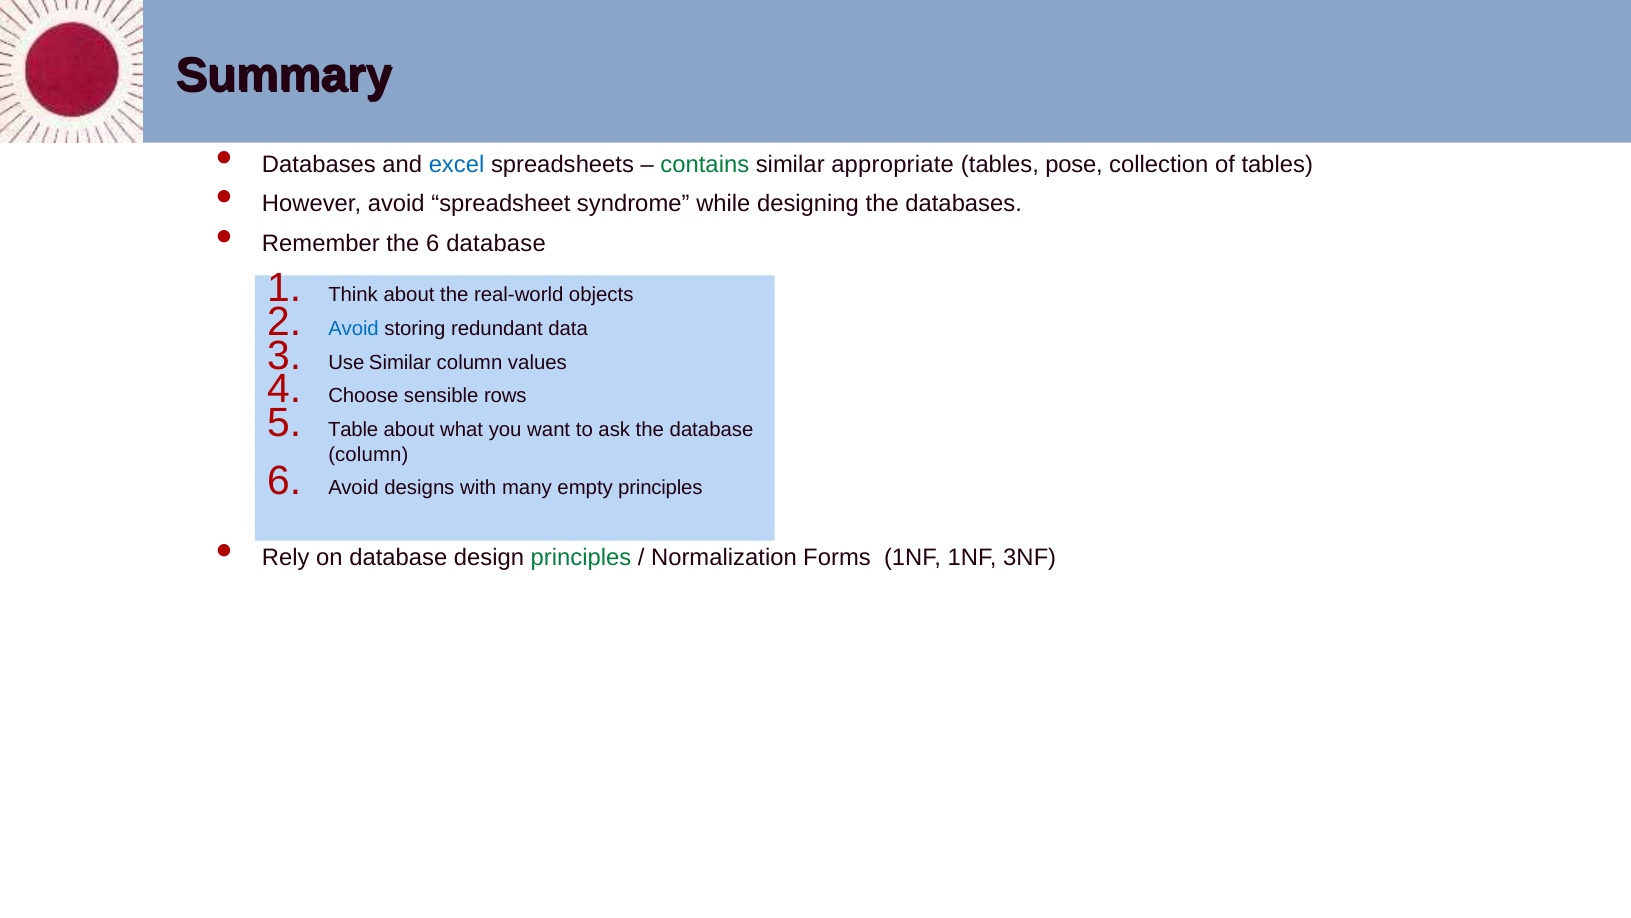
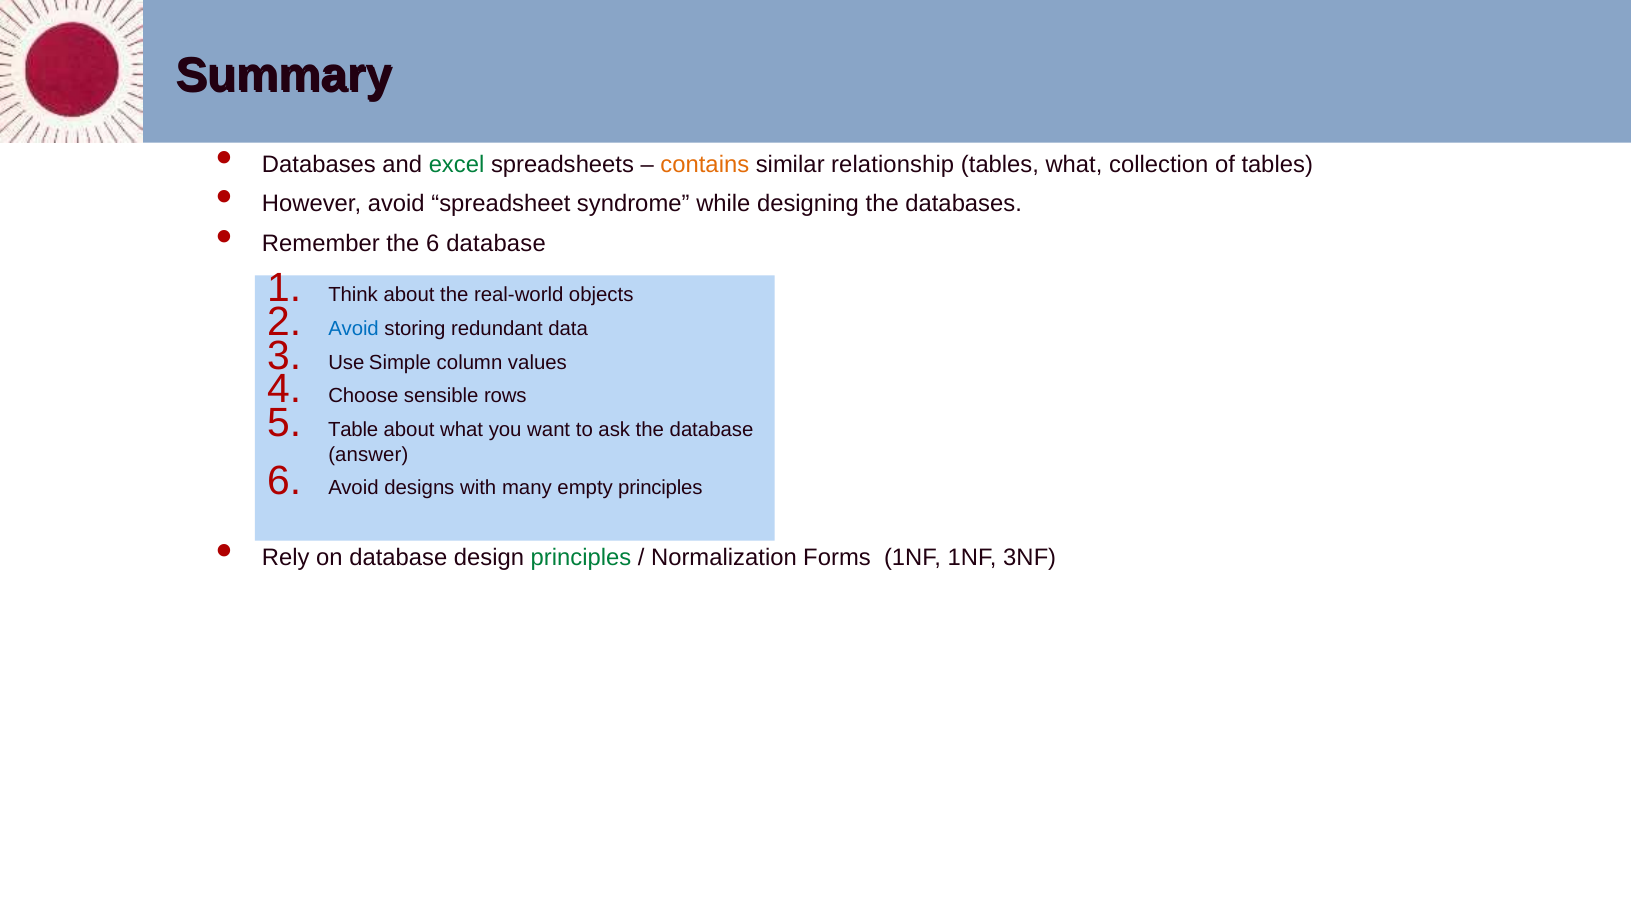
excel colour: blue -> green (457, 165)
contains colour: green -> orange (705, 165)
appropriate: appropriate -> relationship (893, 165)
tables pose: pose -> what (1074, 165)
Use Similar: Similar -> Simple (400, 362)
column: column -> answer (368, 454)
